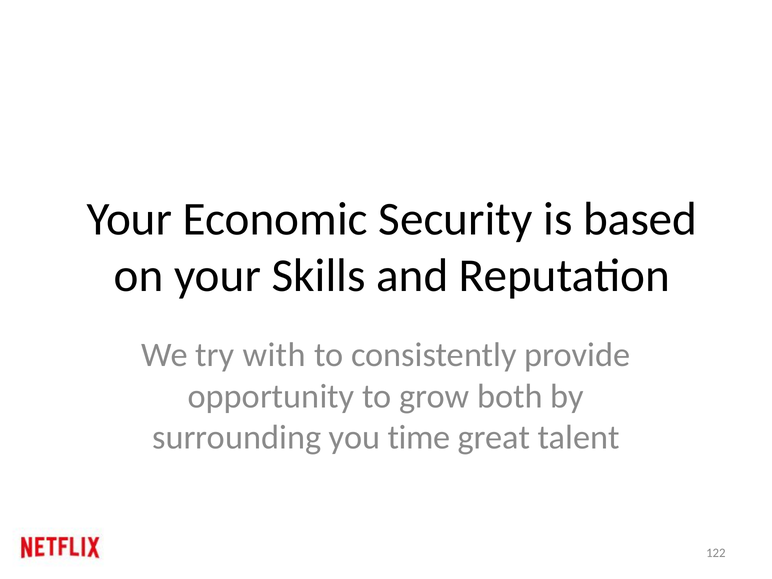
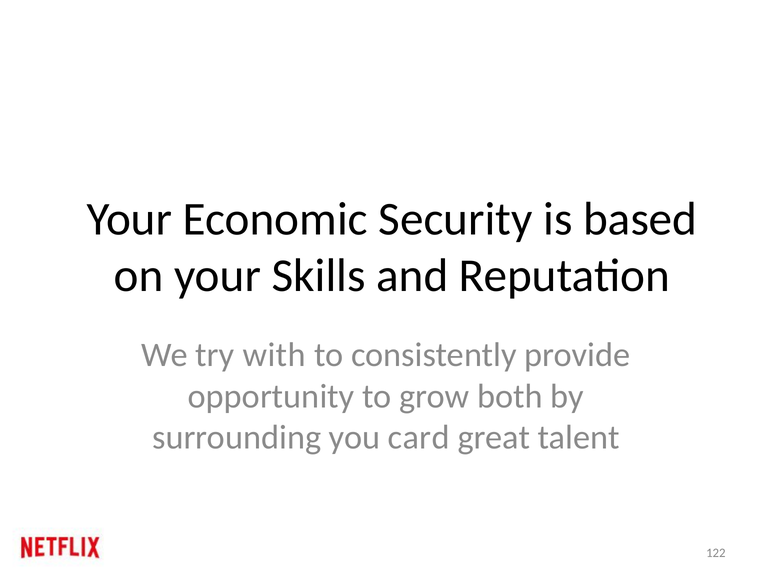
time: time -> card (419, 437)
